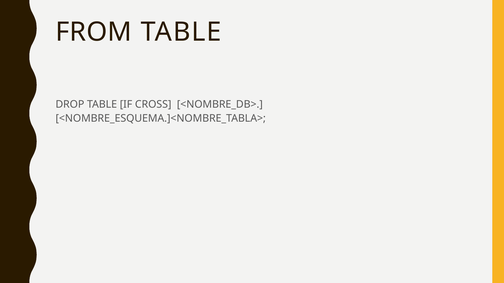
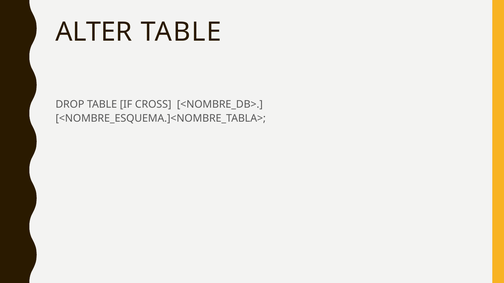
FROM: FROM -> ALTER (94, 32)
